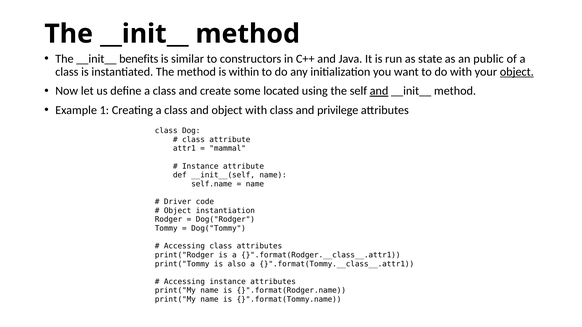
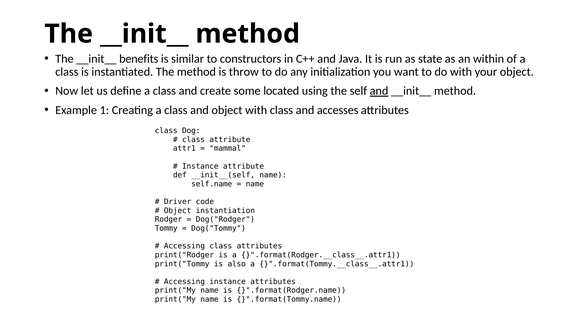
public: public -> within (489, 59)
within: within -> throw (244, 72)
object underline: present -> none (517, 72)
privilege: privilege -> accesses (338, 110)
